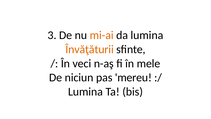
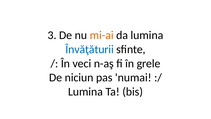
Învăţăturii colour: orange -> blue (90, 49)
mele: mele -> grele (149, 63)
mereu: mereu -> numai (133, 77)
